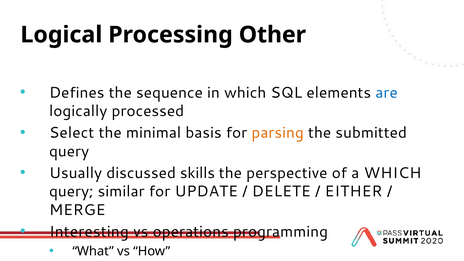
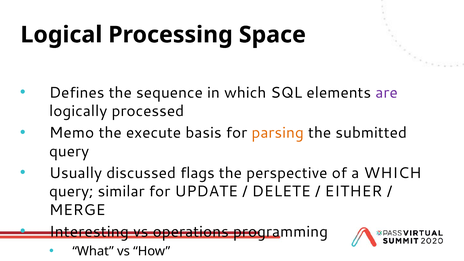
Other: Other -> Space (272, 35)
are colour: blue -> purple (387, 93)
Select: Select -> Memo (72, 133)
minimal: minimal -> execute (154, 133)
skills: skills -> flags (197, 173)
